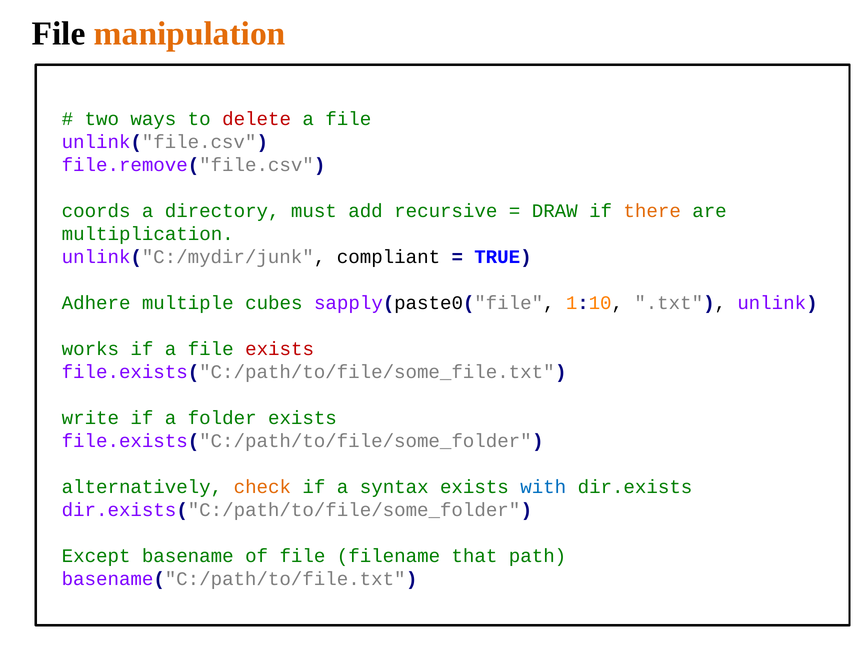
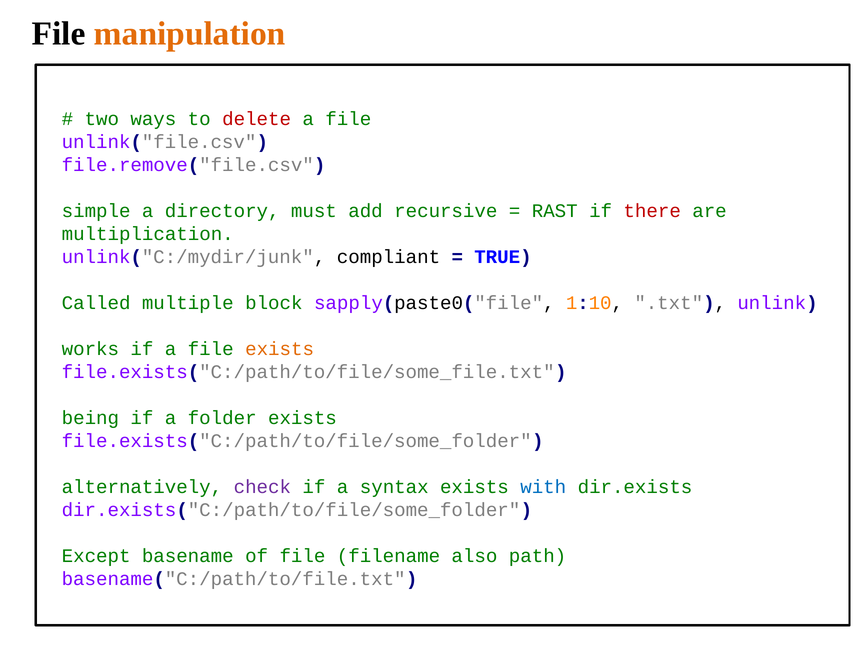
coords: coords -> simple (96, 211)
DRAW: DRAW -> RAST (555, 211)
there colour: orange -> red (652, 211)
Adhere: Adhere -> Called (96, 303)
cubes: cubes -> block (274, 303)
exists colour: red -> orange (280, 349)
write: write -> being (90, 418)
check colour: orange -> purple (262, 487)
that: that -> also (474, 556)
